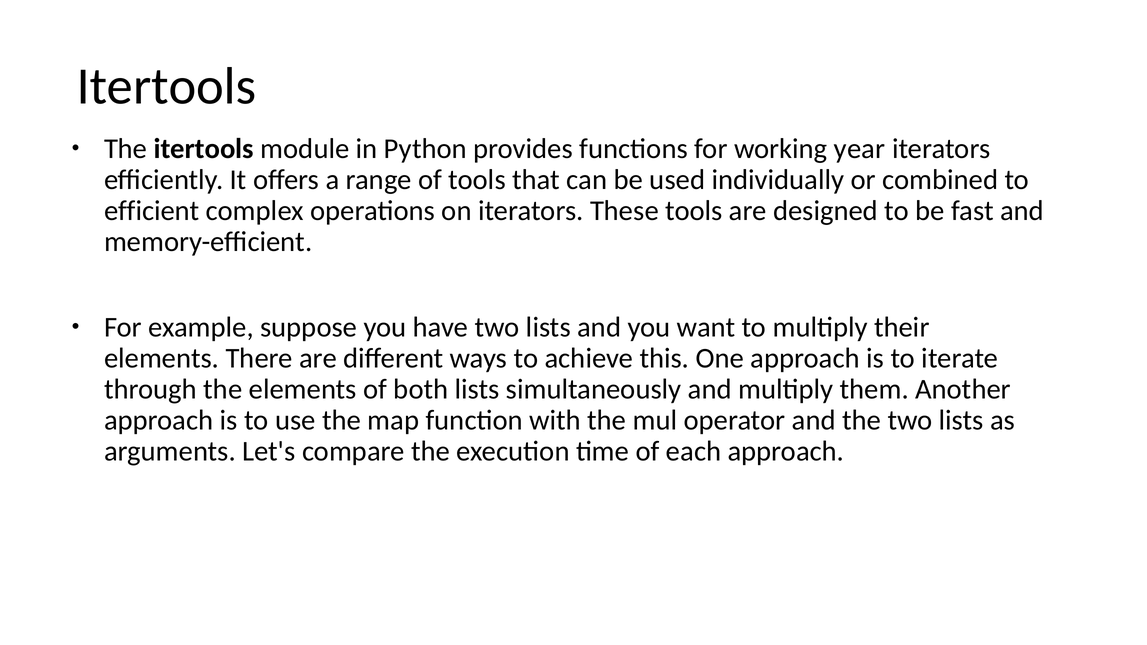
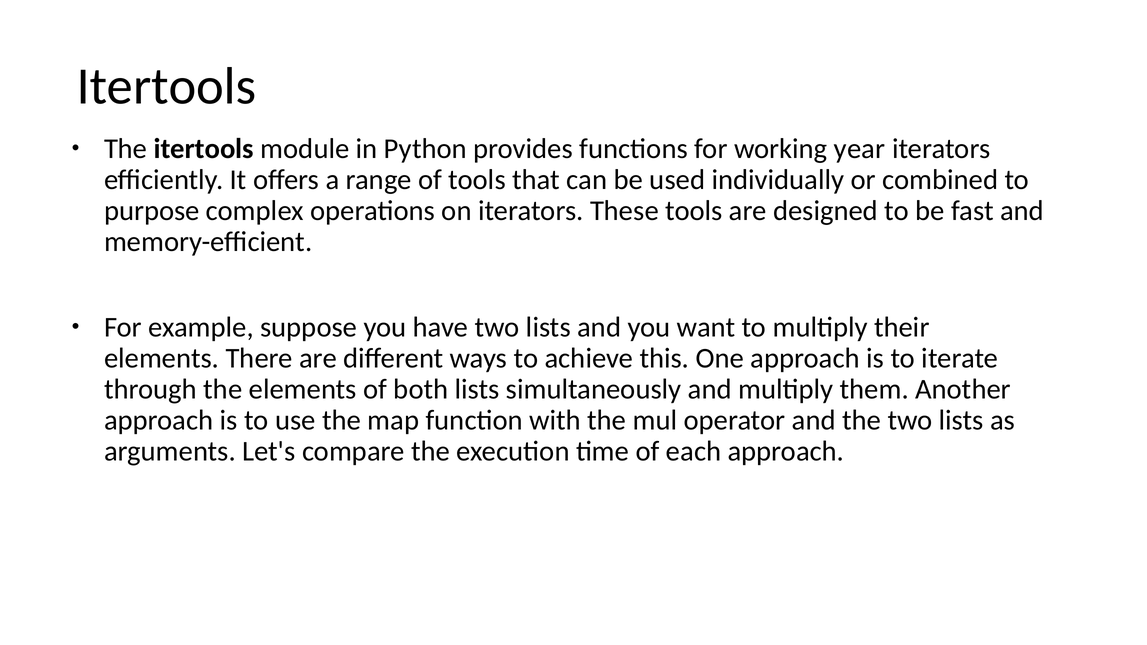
efficient: efficient -> purpose (152, 211)
